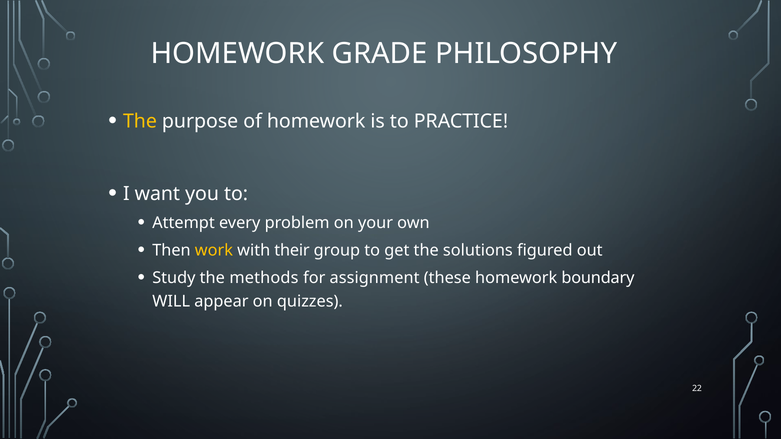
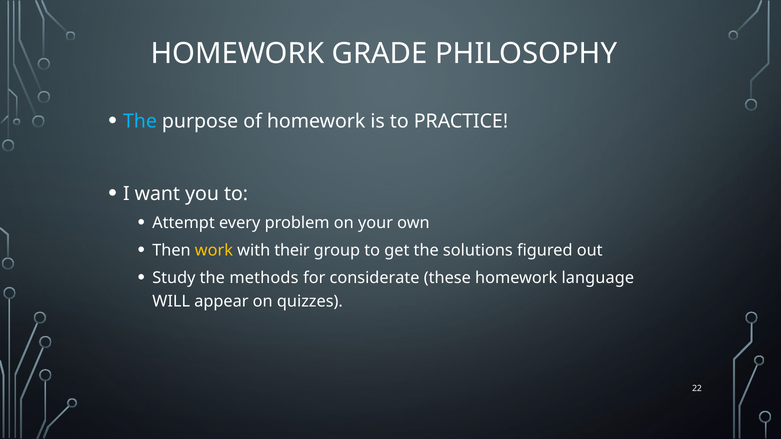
The colour: yellow -> light blue (140, 121)
assignment: assignment -> considerate (375, 278)
boundary: boundary -> language (598, 278)
